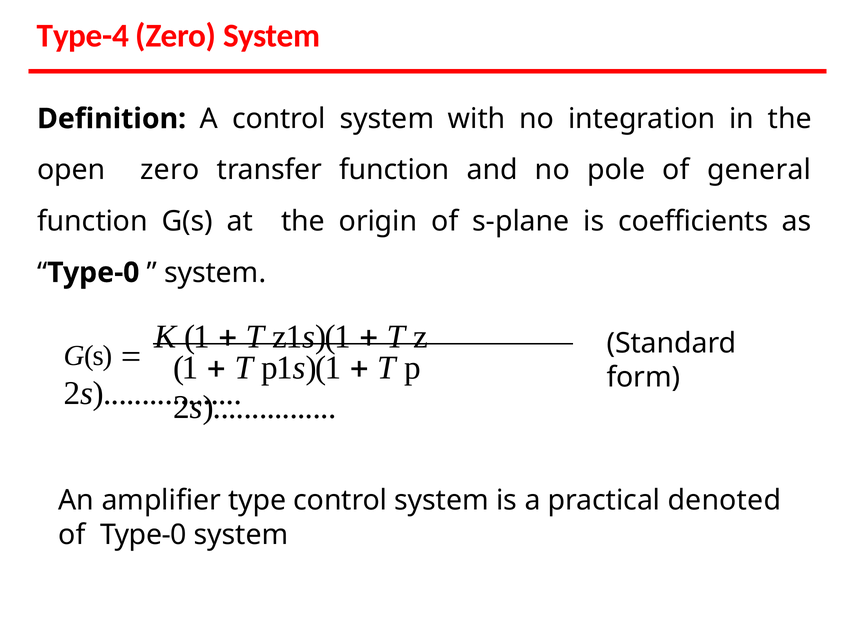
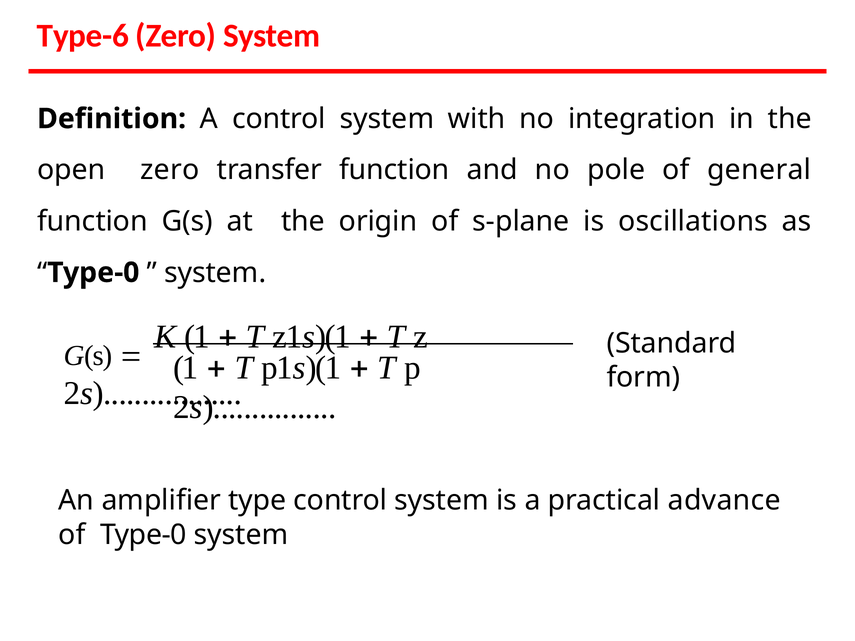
Type-4: Type-4 -> Type-6 (83, 36)
coefficients: coefficients -> oscillations (693, 221)
denoted: denoted -> advance (724, 501)
